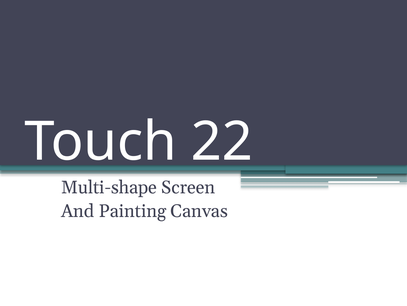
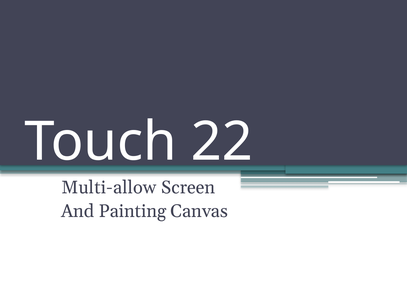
Multi-shape: Multi-shape -> Multi-allow (109, 187)
